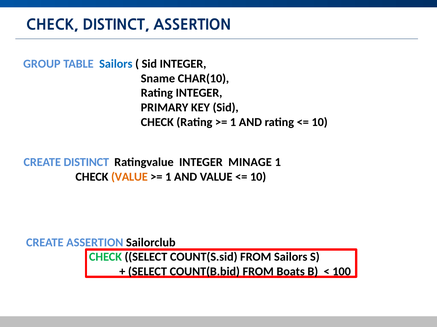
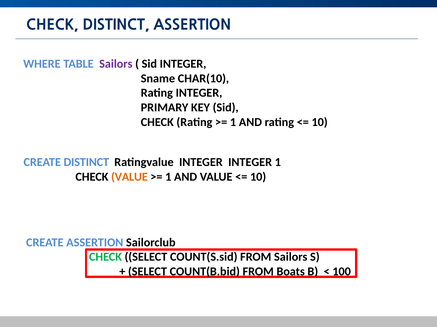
GROUP: GROUP -> WHERE (42, 64)
Sailors colour: blue -> purple (116, 64)
INTEGER MINAGE: MINAGE -> INTEGER (250, 163)
